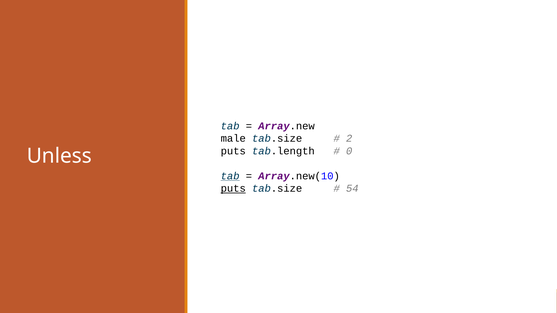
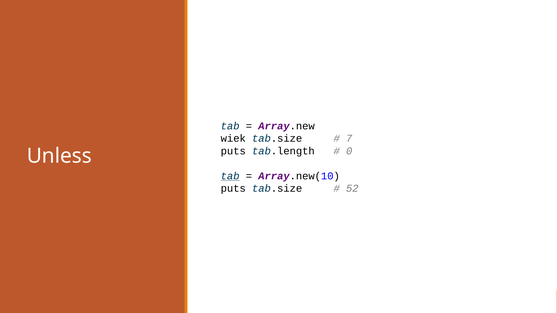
male: male -> wiek (233, 139)
2: 2 -> 7 (349, 139)
puts underline: present -> none (233, 189)
54: 54 -> 52 (352, 189)
